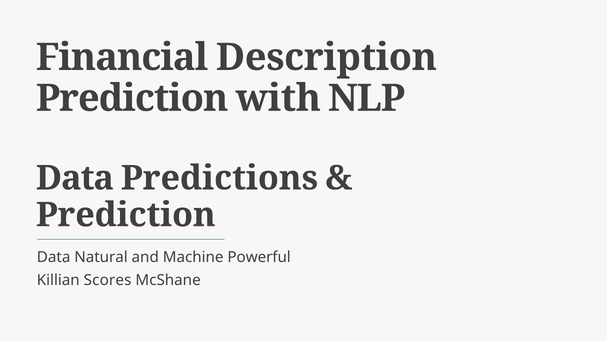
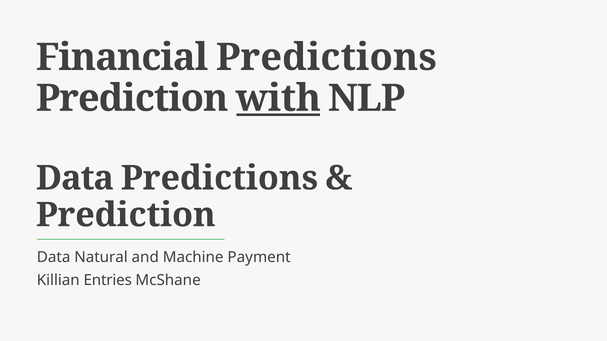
Financial Description: Description -> Predictions (326, 57)
with underline: none -> present (278, 98)
Powerful: Powerful -> Payment (259, 258)
Scores: Scores -> Entries (108, 281)
